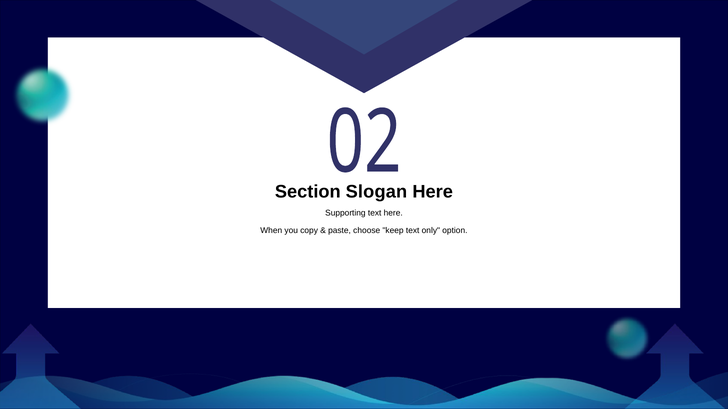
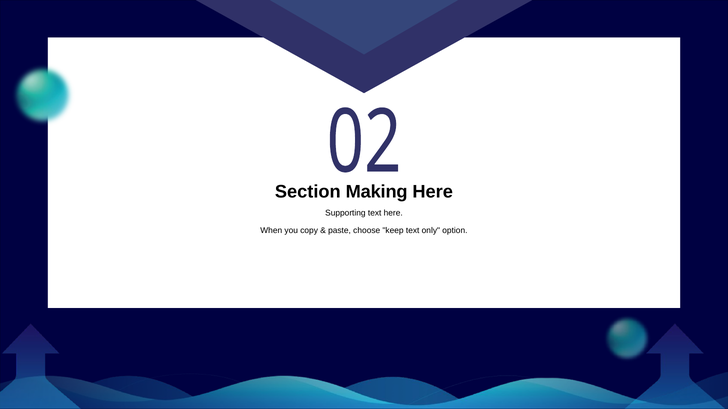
Slogan: Slogan -> Making (377, 192)
